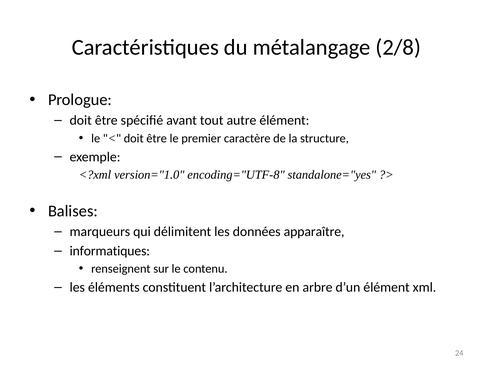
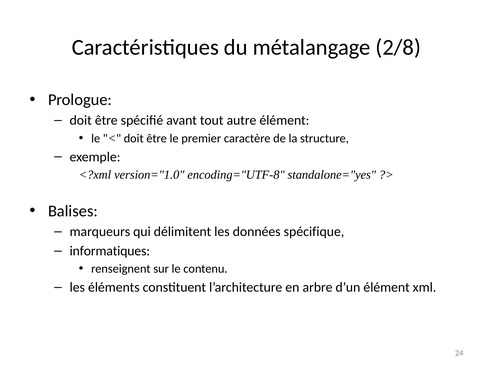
apparaître: apparaître -> spécifique (314, 232)
